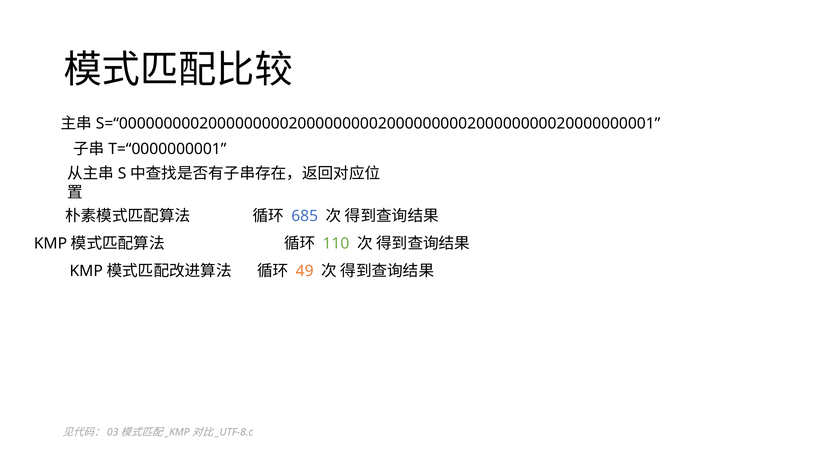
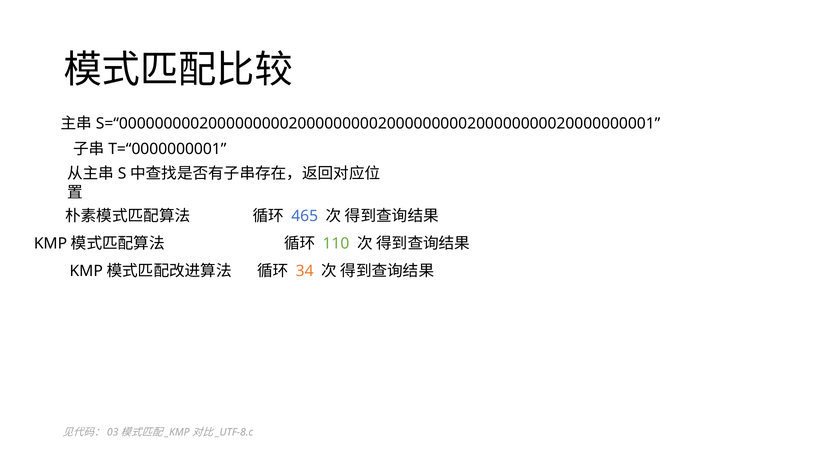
685: 685 -> 465 (305, 216)
49: 49 -> 34 (305, 271)
